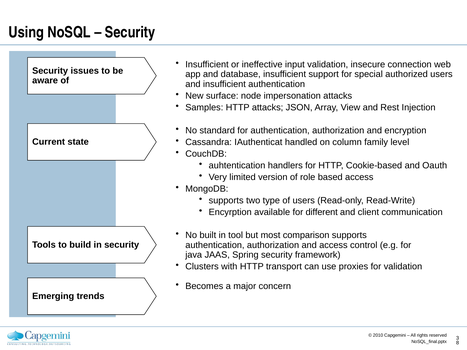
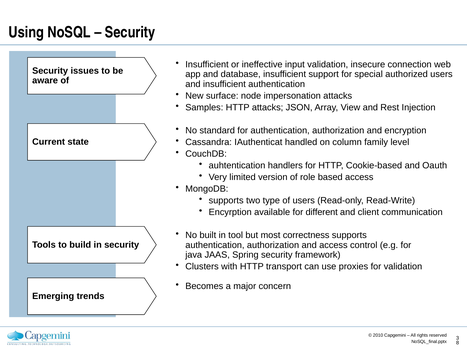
comparison: comparison -> correctness (306, 235)
